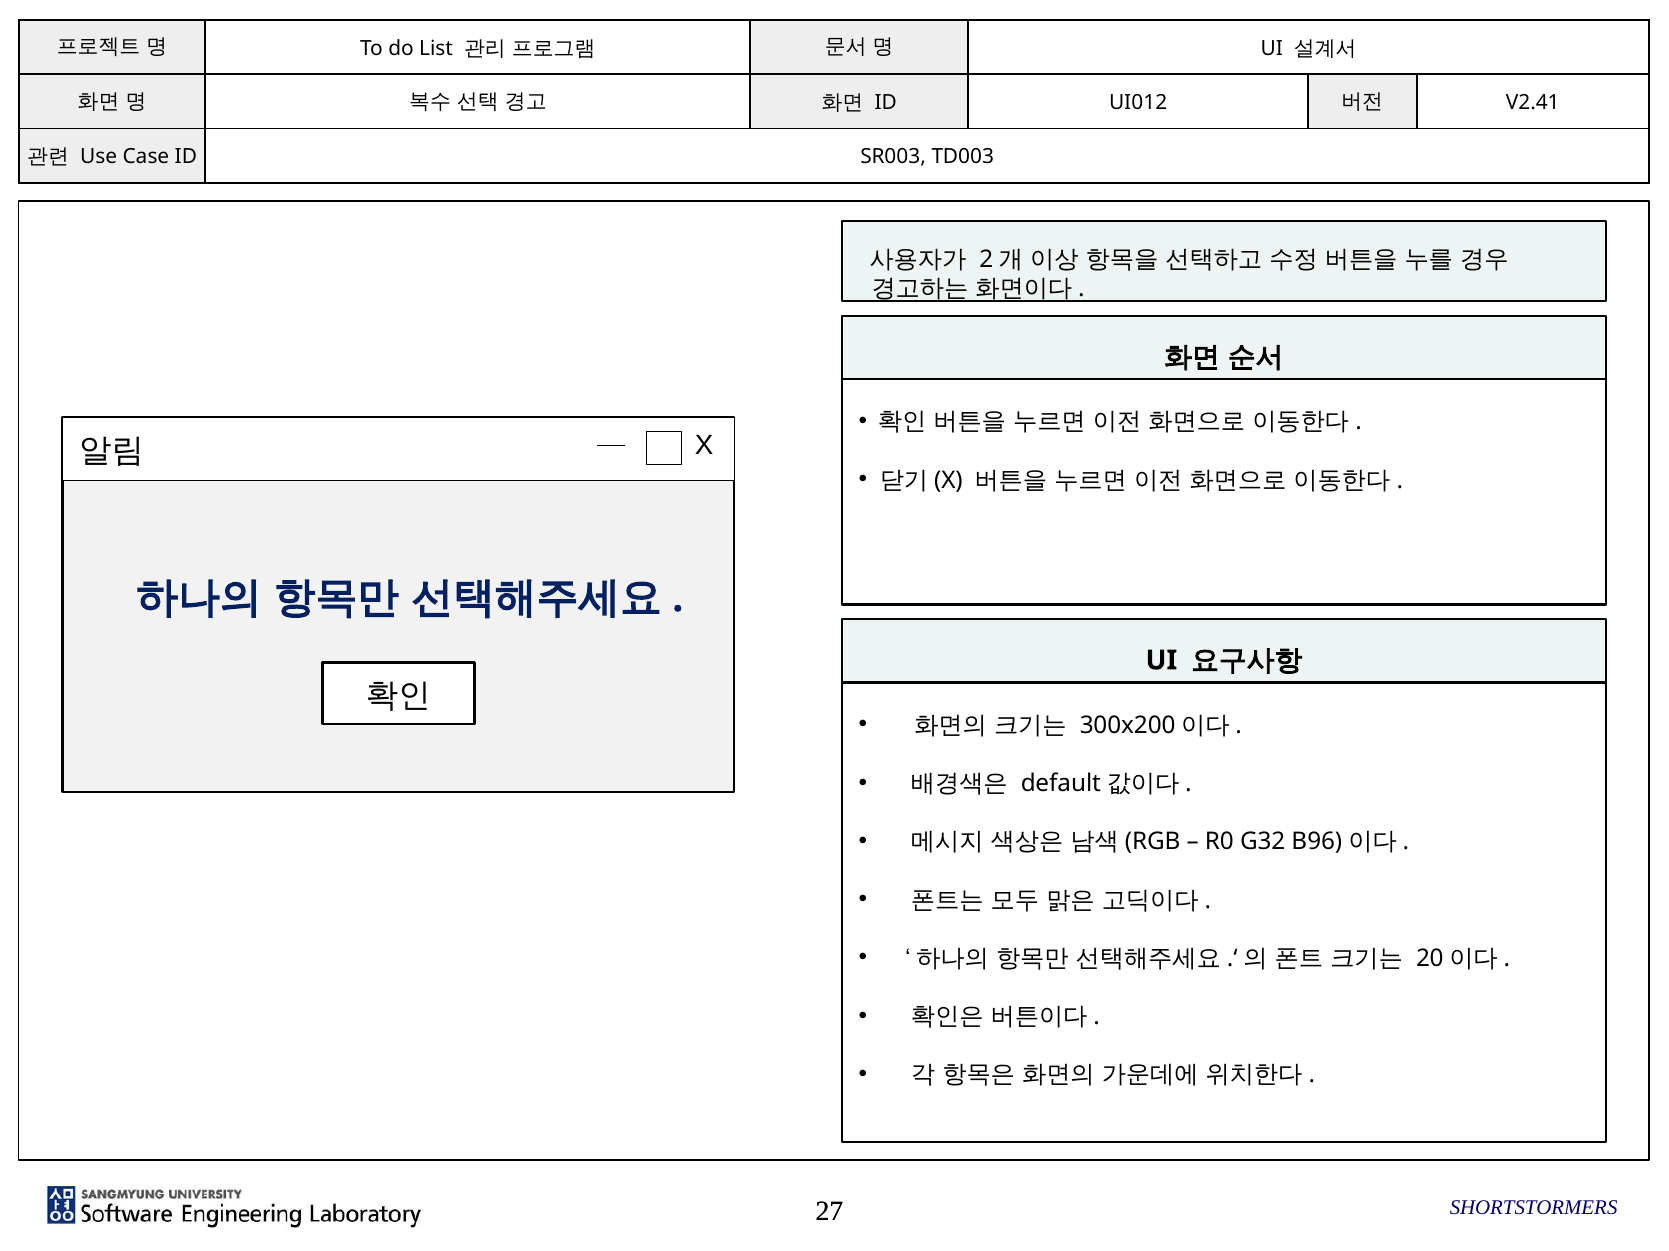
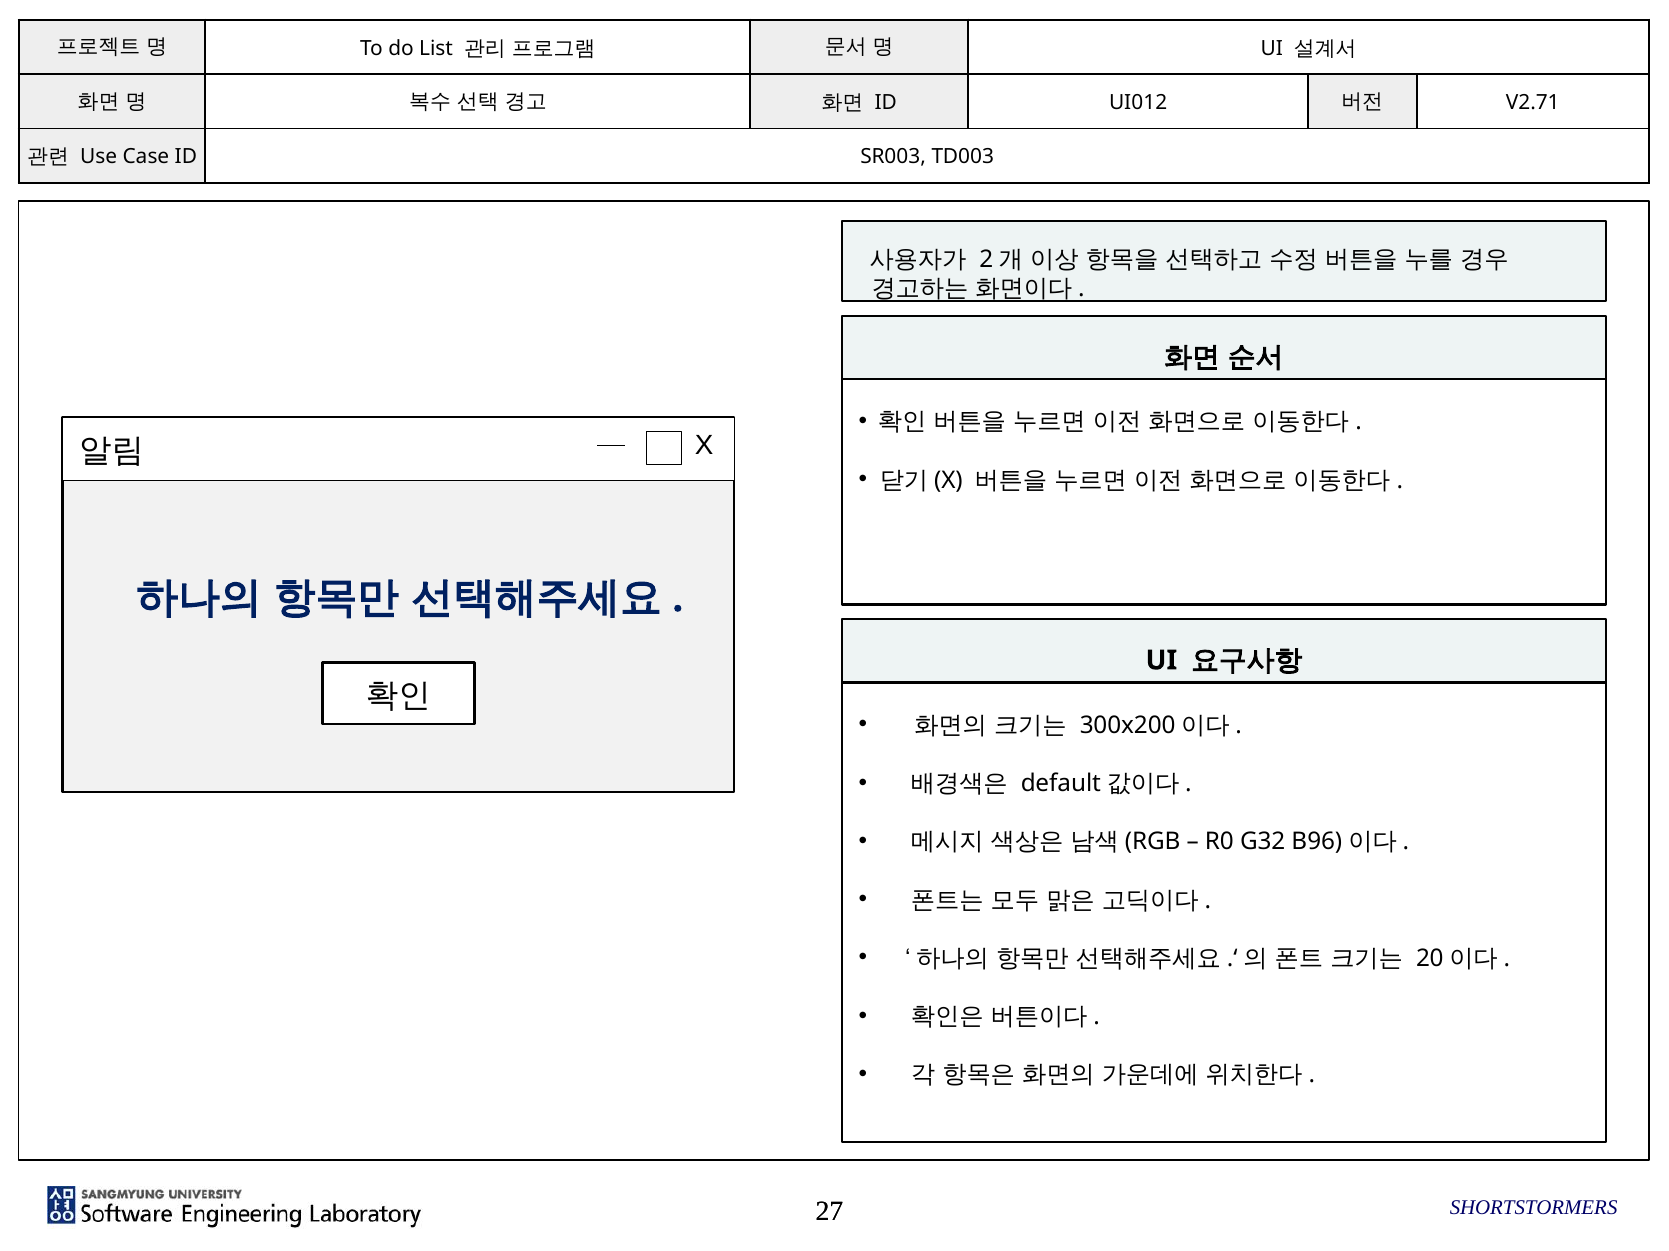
V2.41: V2.41 -> V2.71 (1533, 103)
